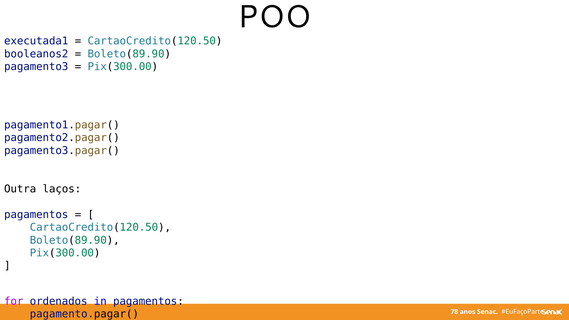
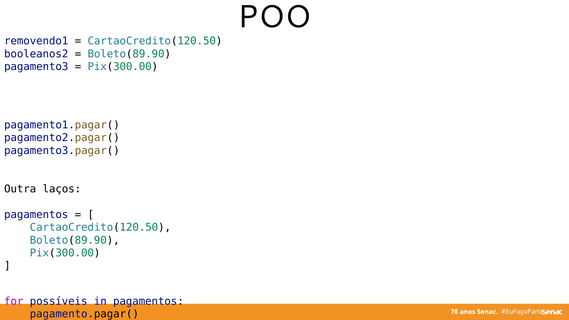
executada1: executada1 -> removendo1 (36, 41)
ordenados: ordenados -> possíveis (59, 301)
